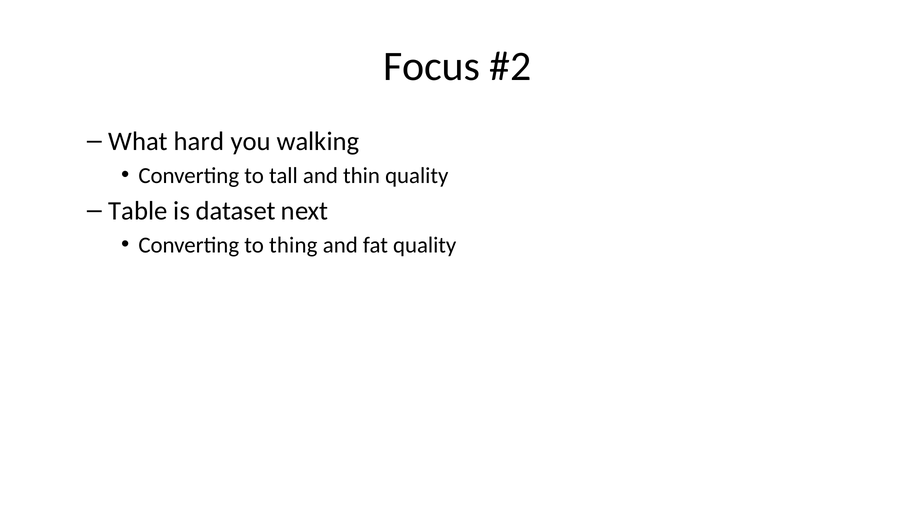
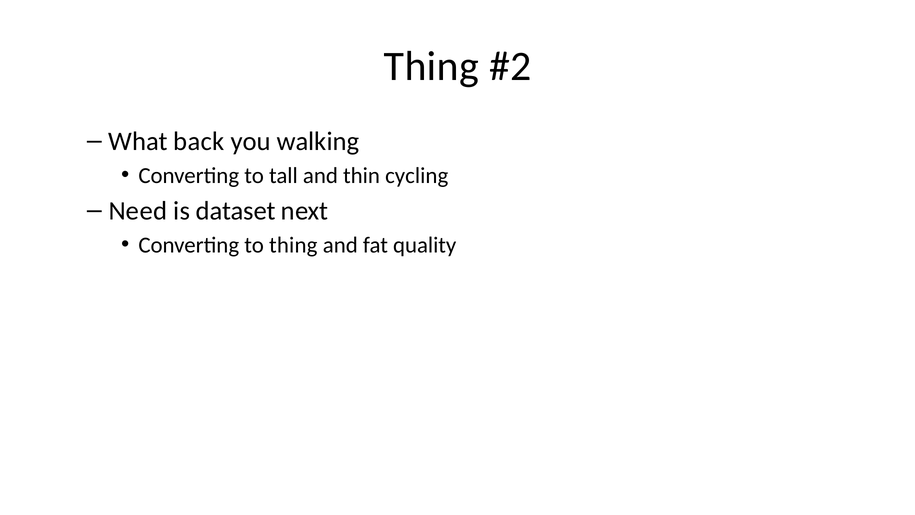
Focus: Focus -> Thing (431, 66)
hard: hard -> back (199, 141)
thin quality: quality -> cycling (417, 175)
Table: Table -> Need (138, 211)
